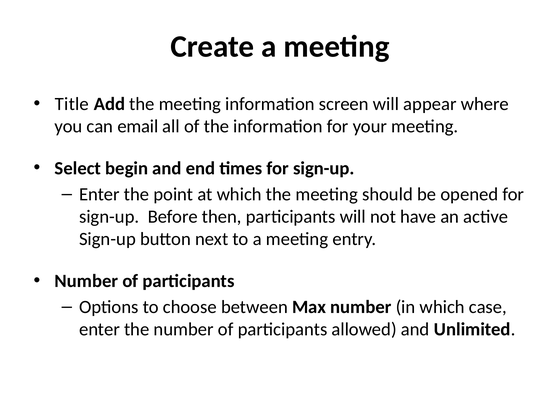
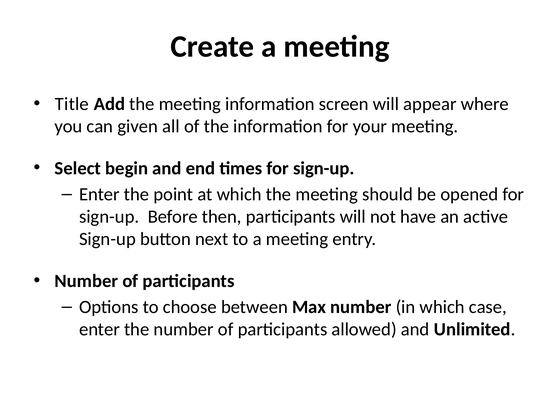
email: email -> given (138, 126)
